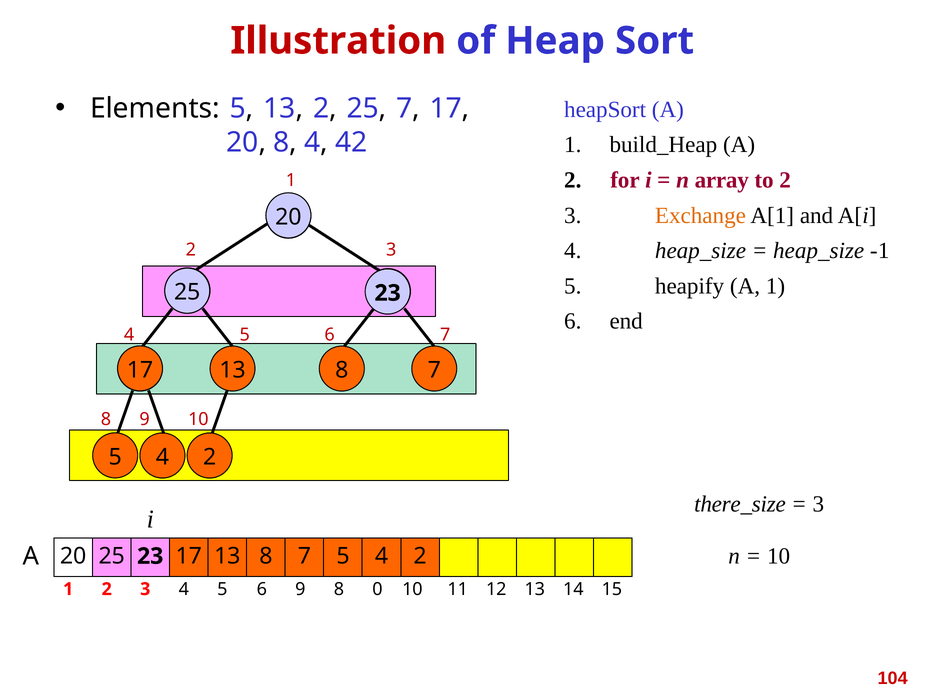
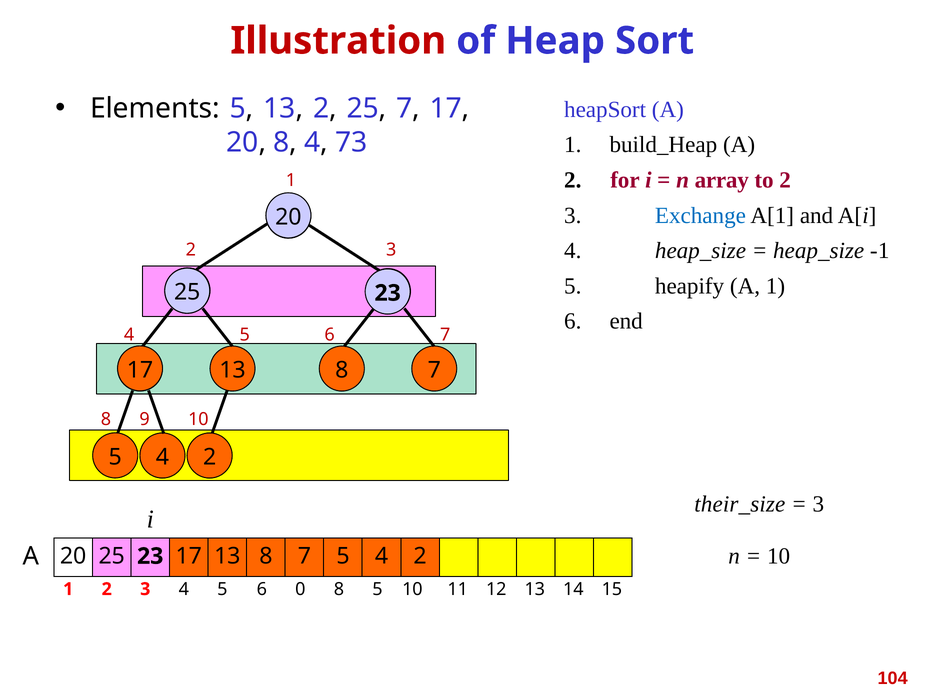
42: 42 -> 73 (351, 142)
Exchange colour: orange -> blue (700, 215)
there_size: there_size -> their_size (740, 504)
6 9: 9 -> 0 (300, 589)
8 0: 0 -> 5 (377, 589)
